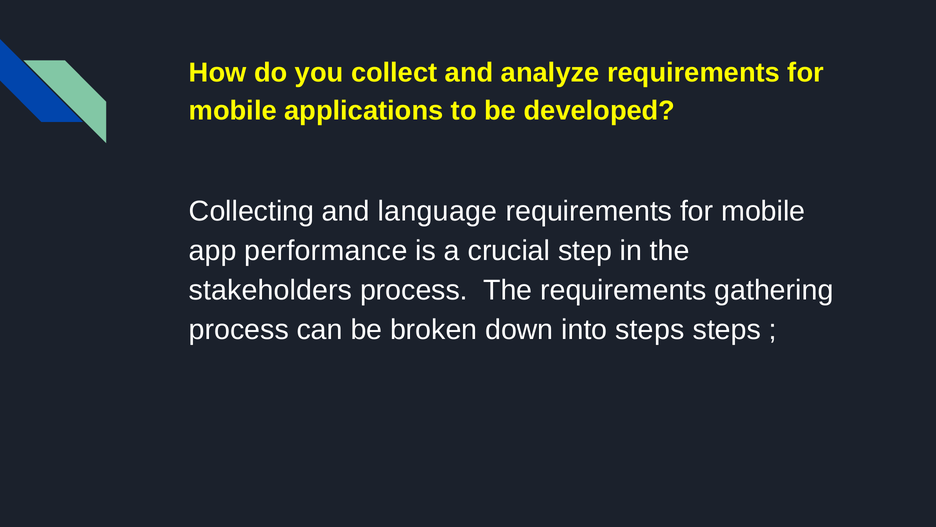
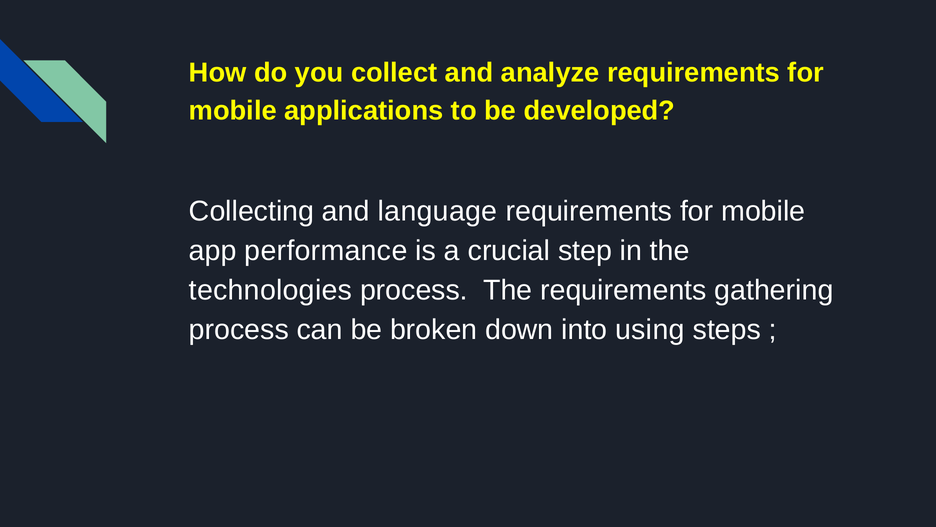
stakeholders: stakeholders -> technologies (270, 290)
into steps: steps -> using (650, 329)
